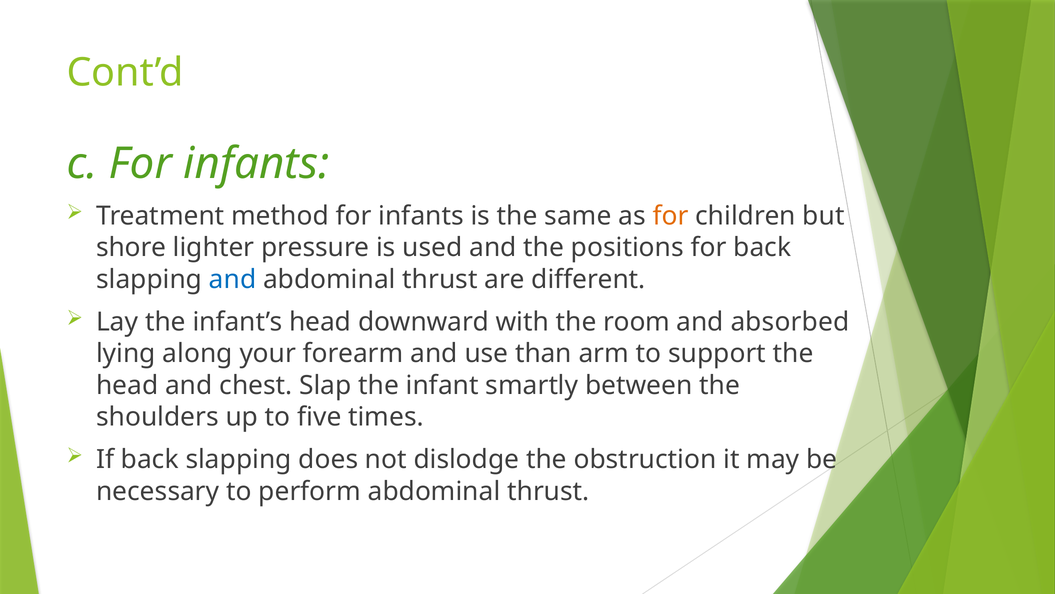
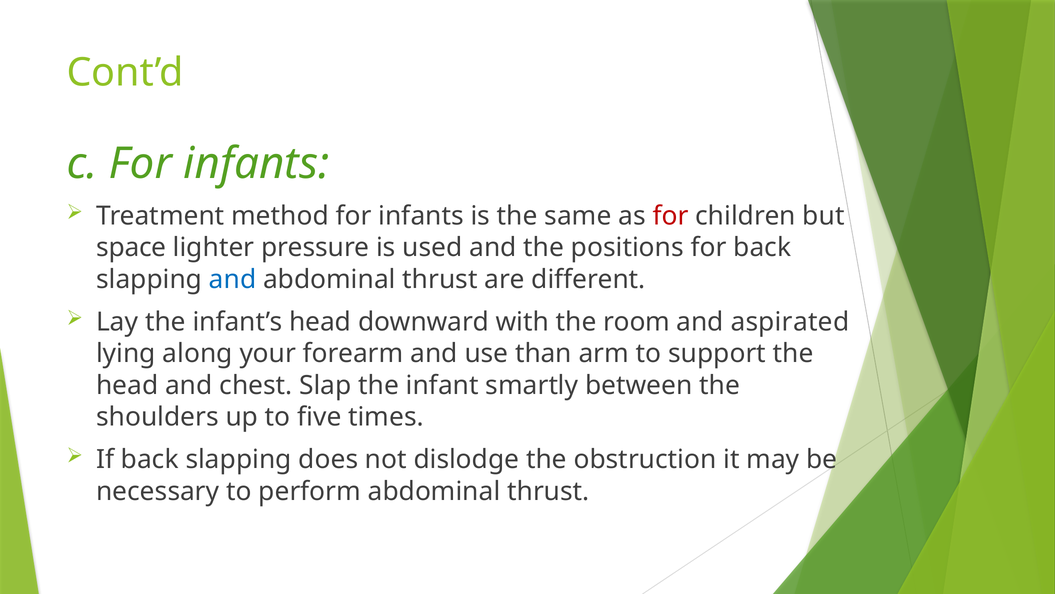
for colour: orange -> red (671, 216)
shore: shore -> space (131, 247)
absorbed: absorbed -> aspirated (790, 322)
